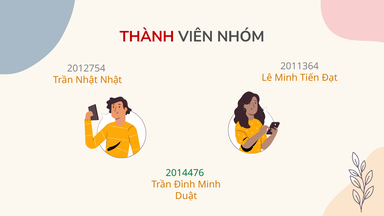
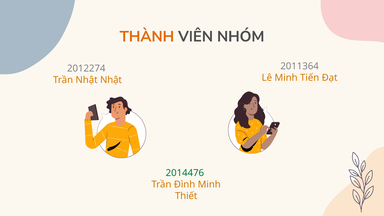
THÀNH colour: red -> orange (147, 37)
2012754: 2012754 -> 2012274 (86, 68)
Duật: Duật -> Thiết (186, 196)
